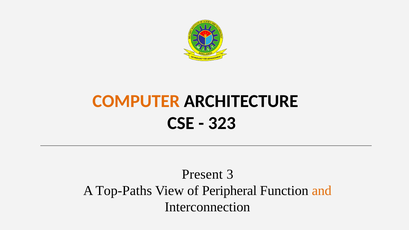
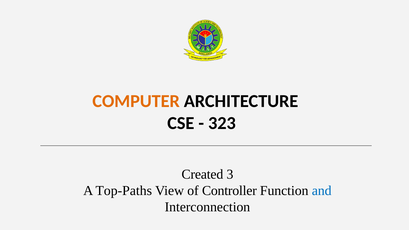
Present: Present -> Created (202, 174)
Peripheral: Peripheral -> Controller (229, 191)
and colour: orange -> blue (322, 191)
